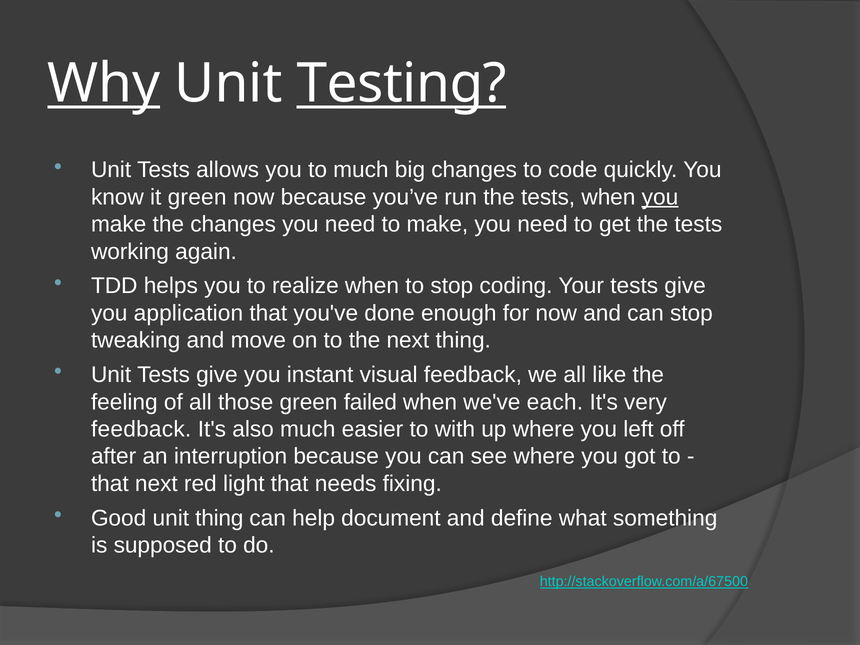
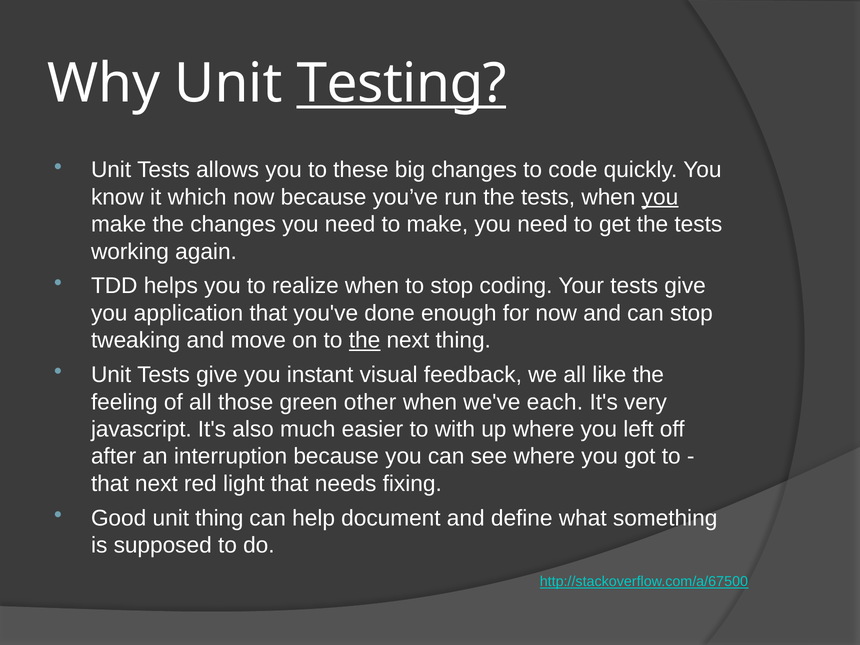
Why underline: present -> none (104, 83)
to much: much -> these (361, 170)
it green: green -> which (197, 197)
the underline: none -> present (365, 340)
failed: failed -> other (370, 402)
feedback: feedback -> javascript (141, 429)
